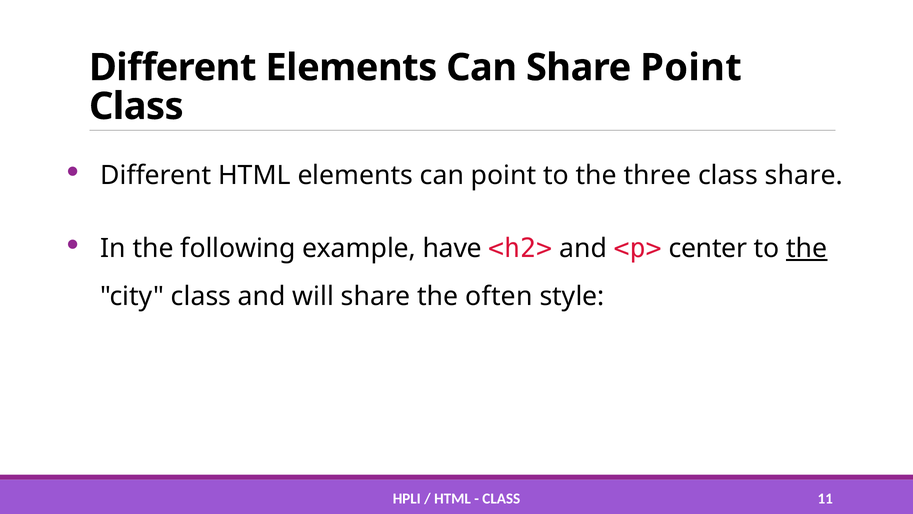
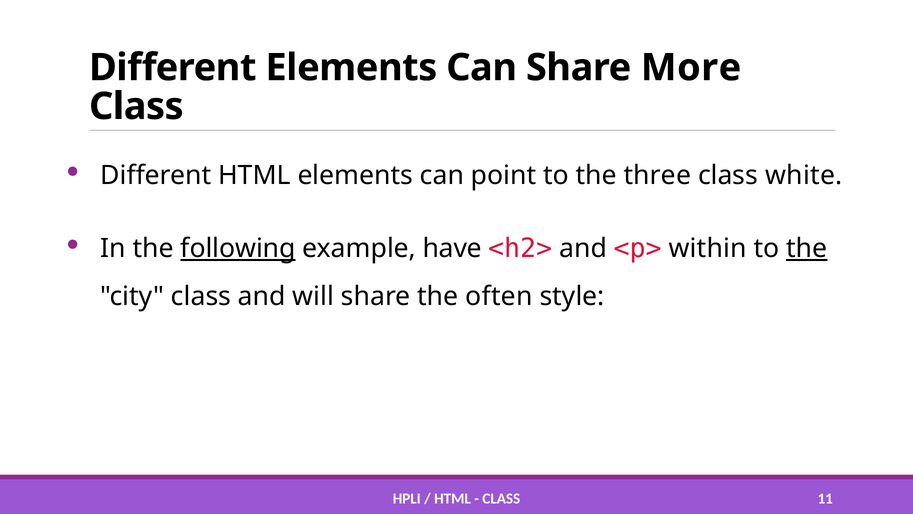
Share Point: Point -> More (691, 68)
class share: share -> white (804, 175)
following underline: none -> present (238, 248)
center: center -> within (708, 248)
